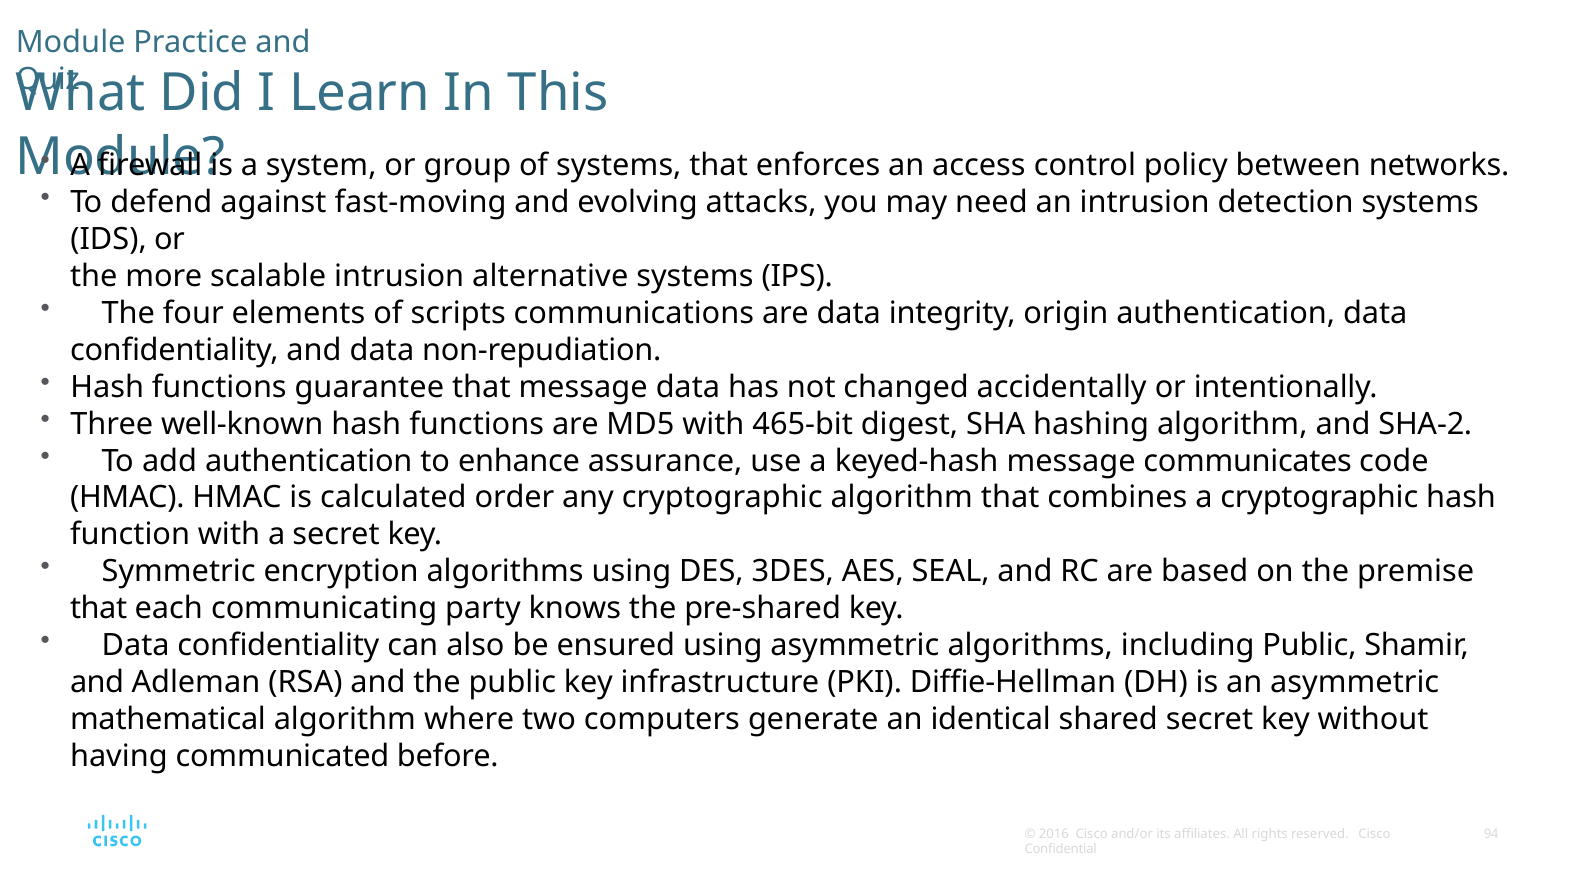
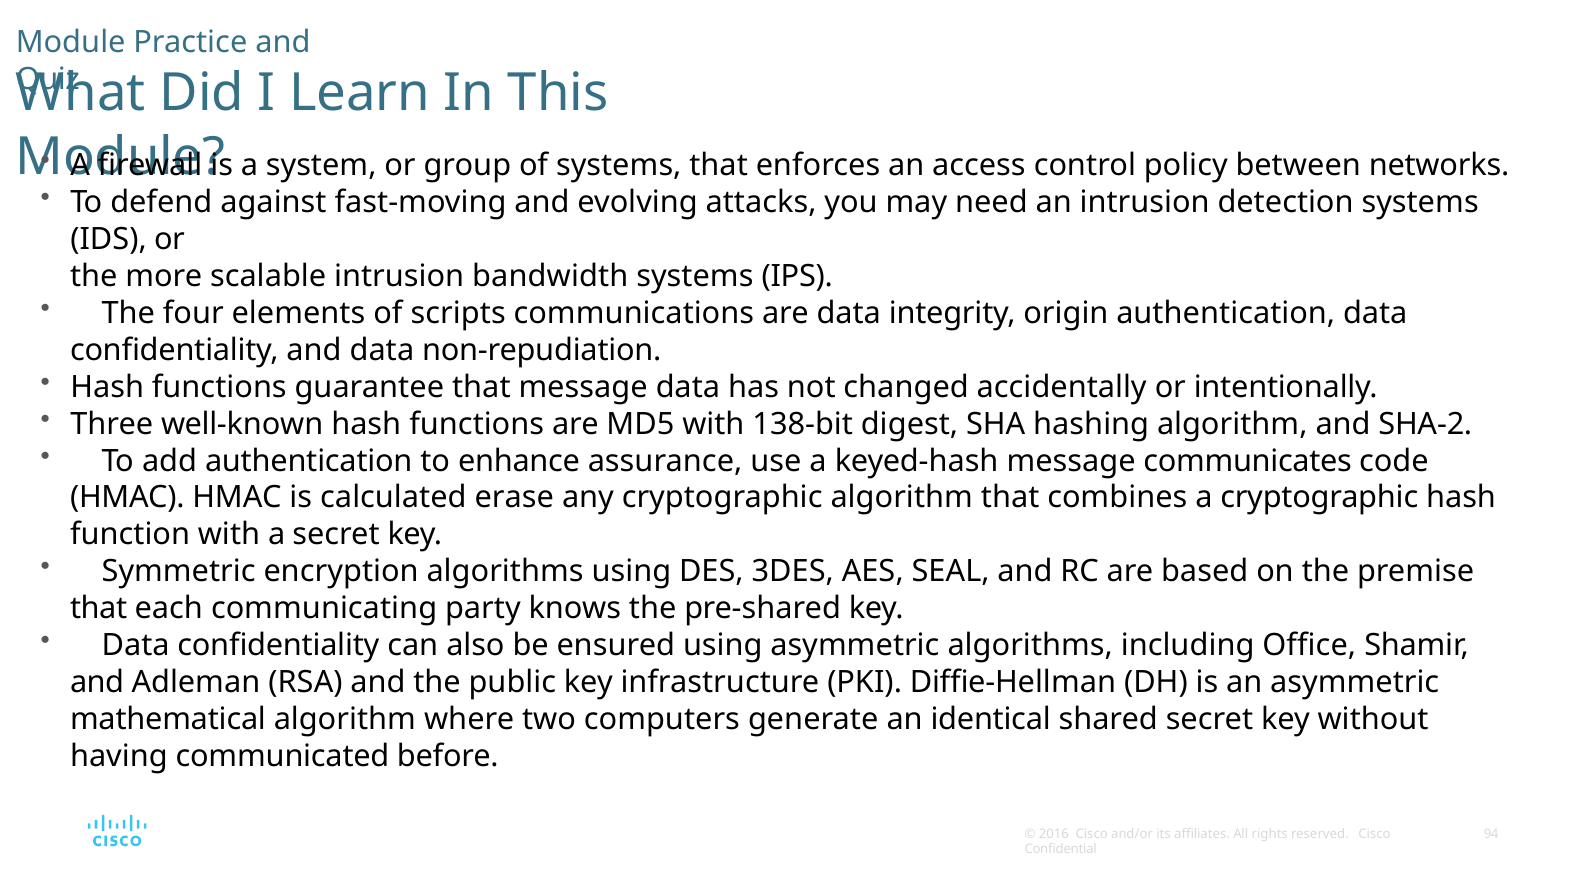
alternative: alternative -> bandwidth (550, 276)
465-bit: 465-bit -> 138-bit (803, 424)
order: order -> erase (514, 498)
including Public: Public -> Office (1309, 645)
